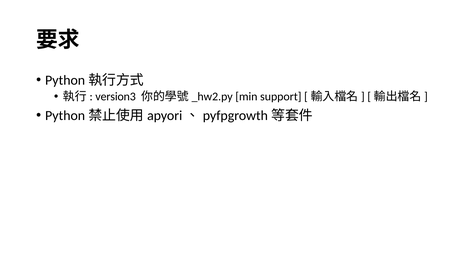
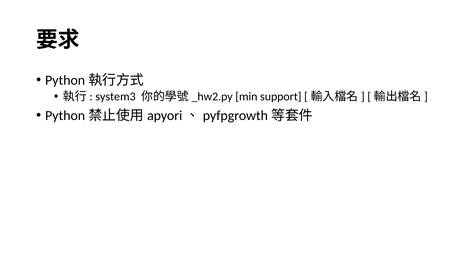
version3: version3 -> system3 (115, 97)
